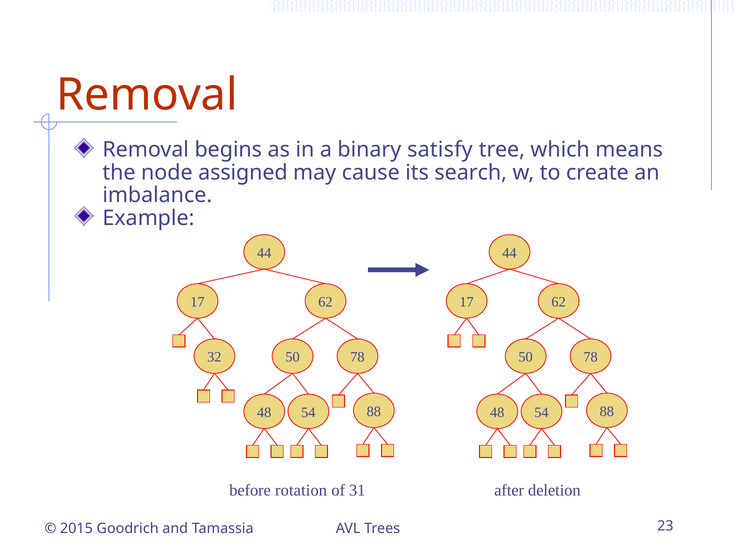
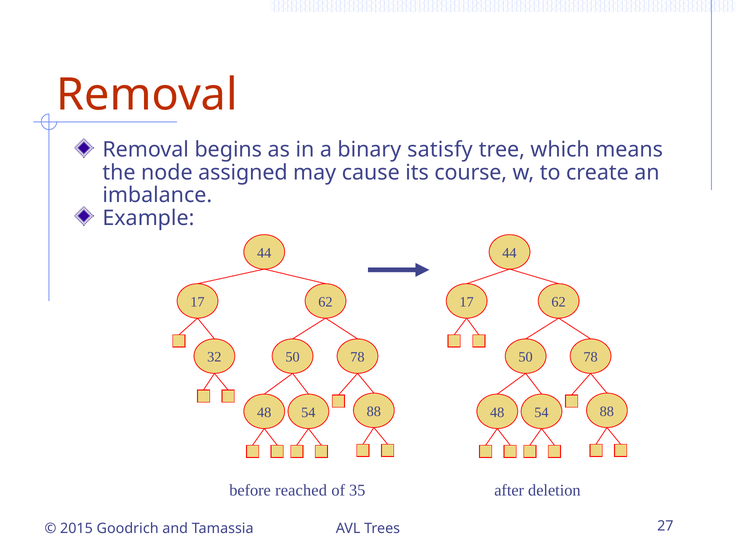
search: search -> course (471, 173)
rotation: rotation -> reached (301, 490)
31: 31 -> 35 (357, 490)
23: 23 -> 27 (665, 526)
